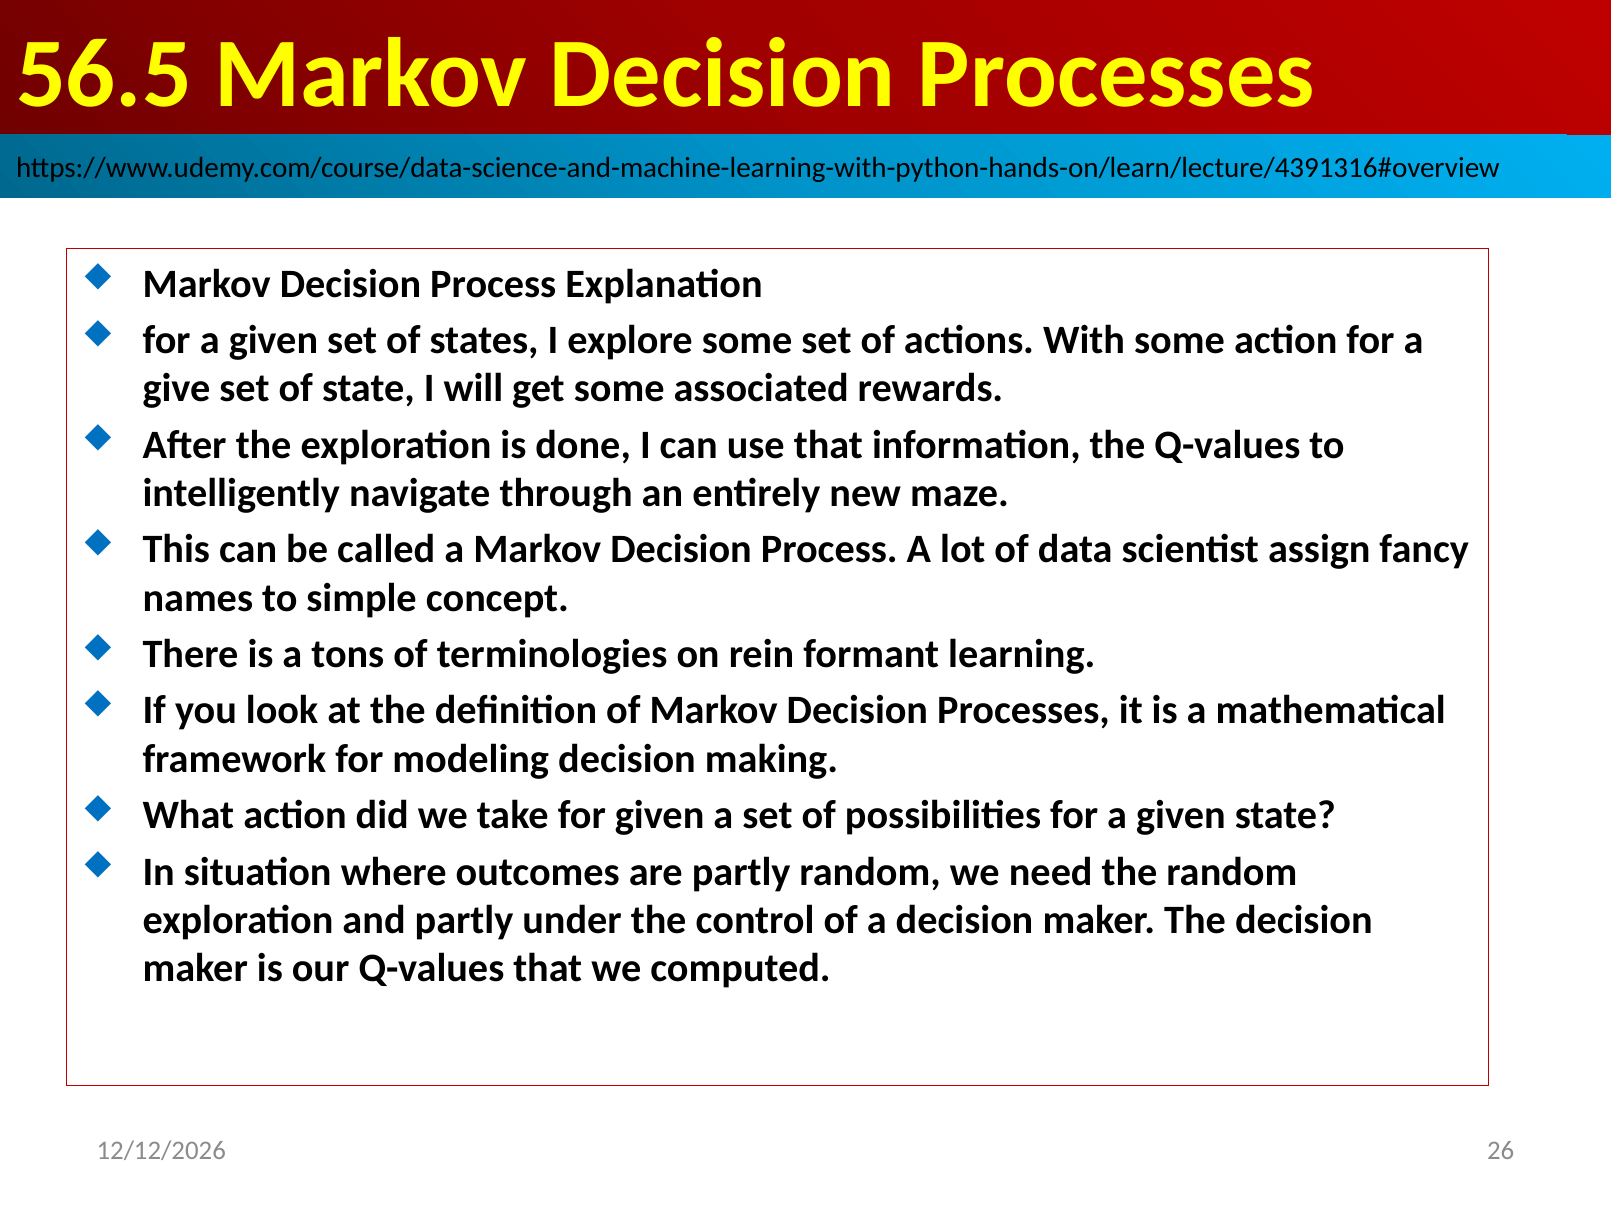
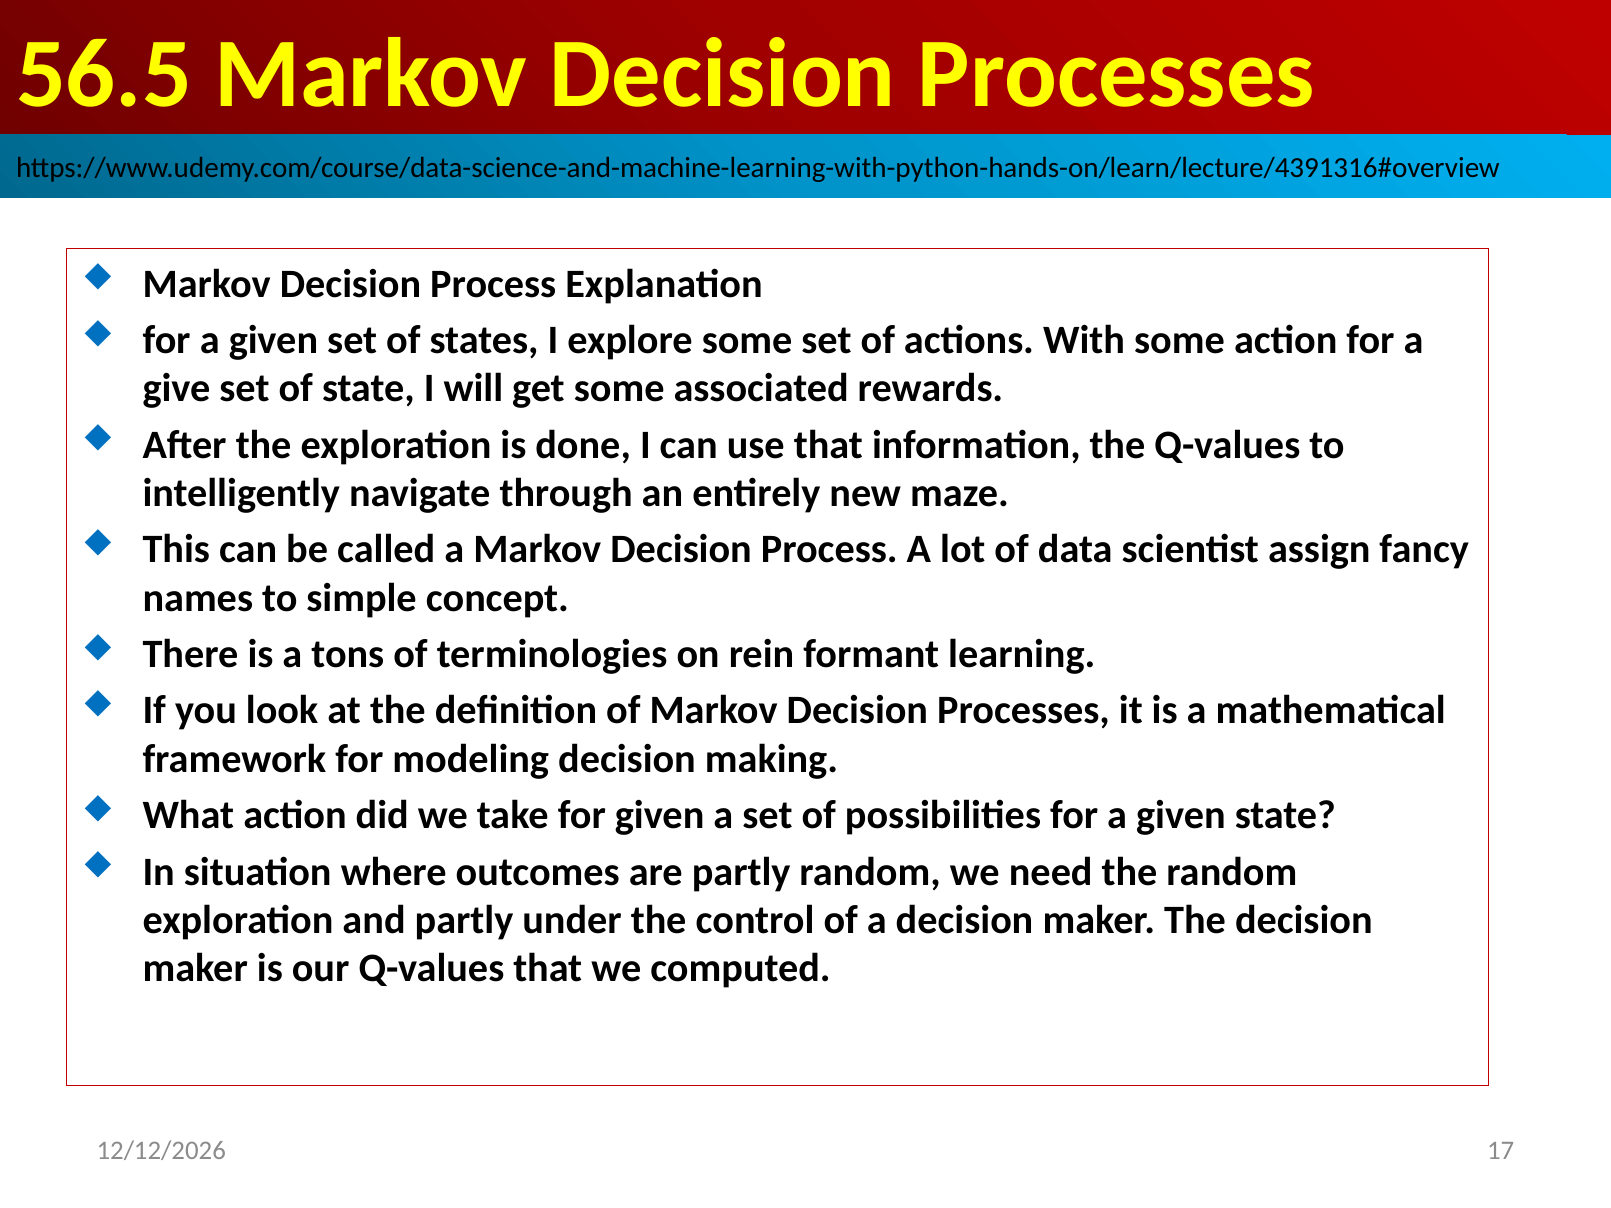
26: 26 -> 17 (1501, 1151)
